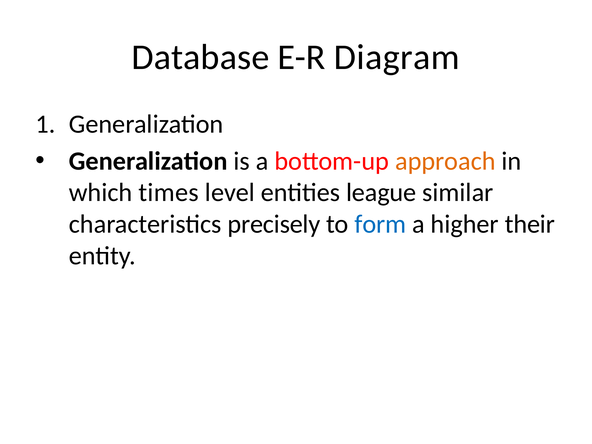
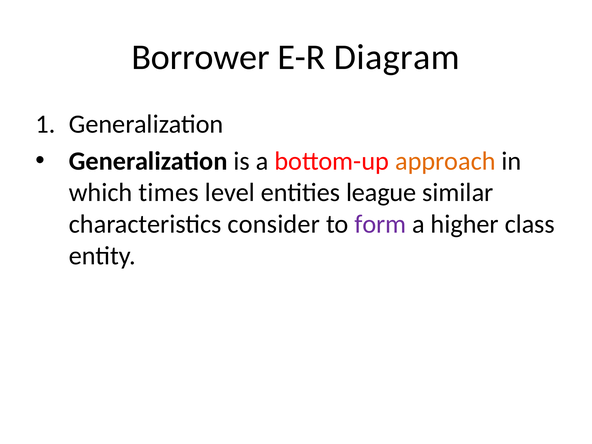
Database: Database -> Borrower (200, 57)
precisely: precisely -> consider (274, 224)
form colour: blue -> purple (380, 224)
their: their -> class (530, 224)
